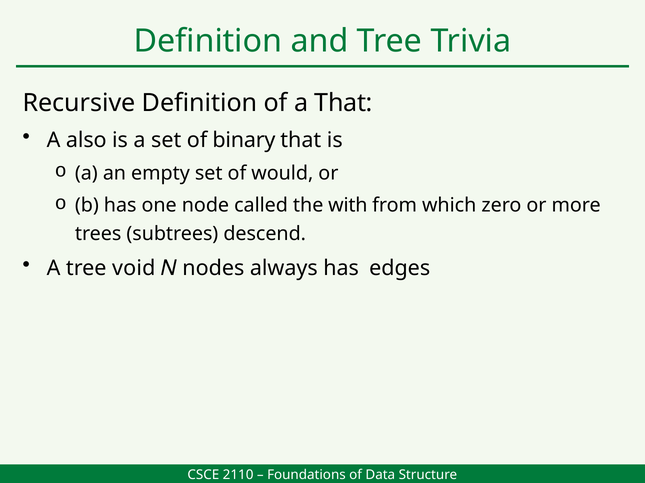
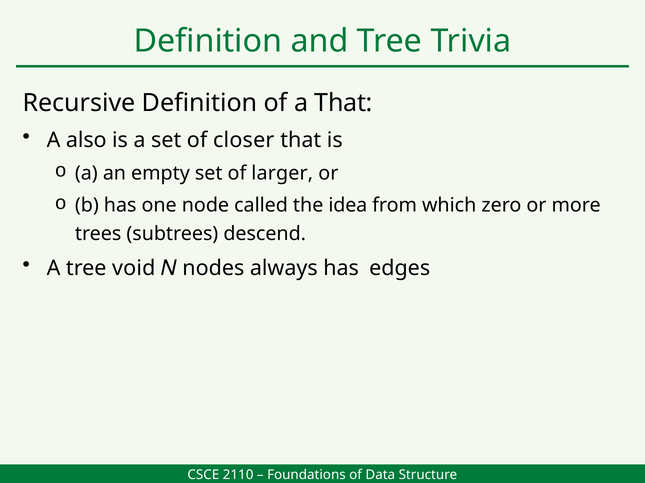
binary: binary -> closer (244, 140)
would: would -> larger (282, 173)
with: with -> idea (348, 206)
